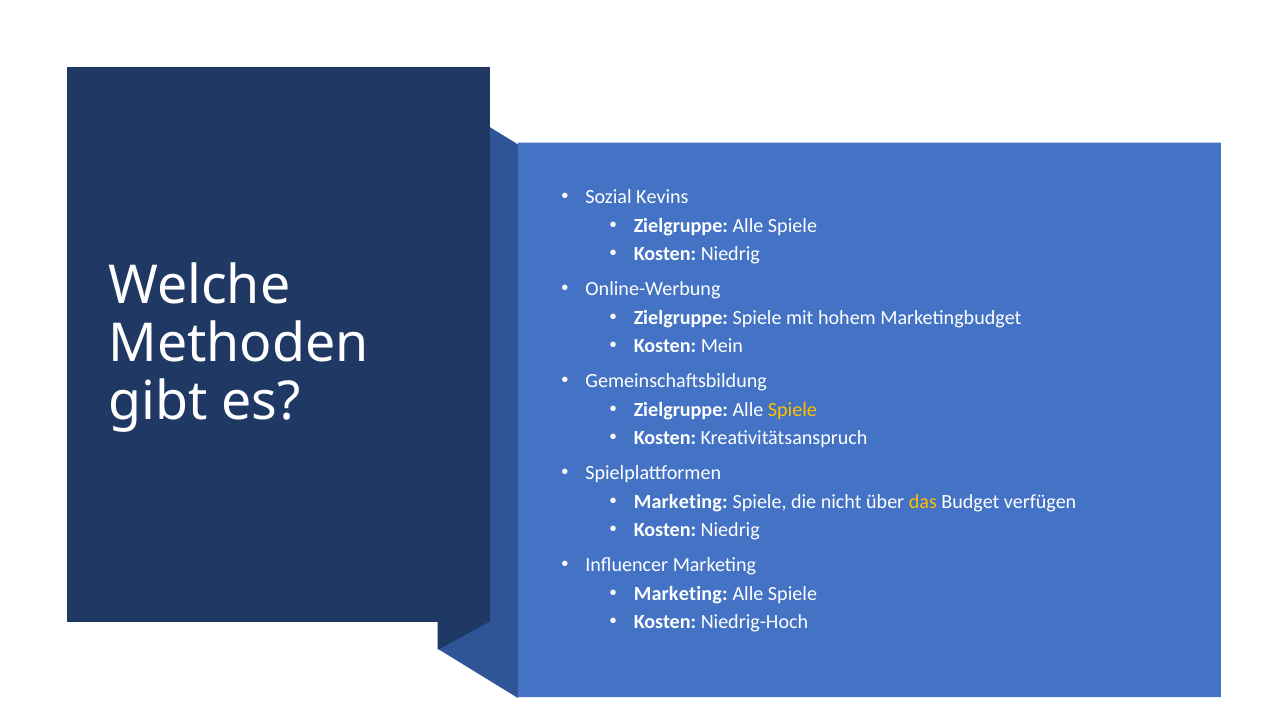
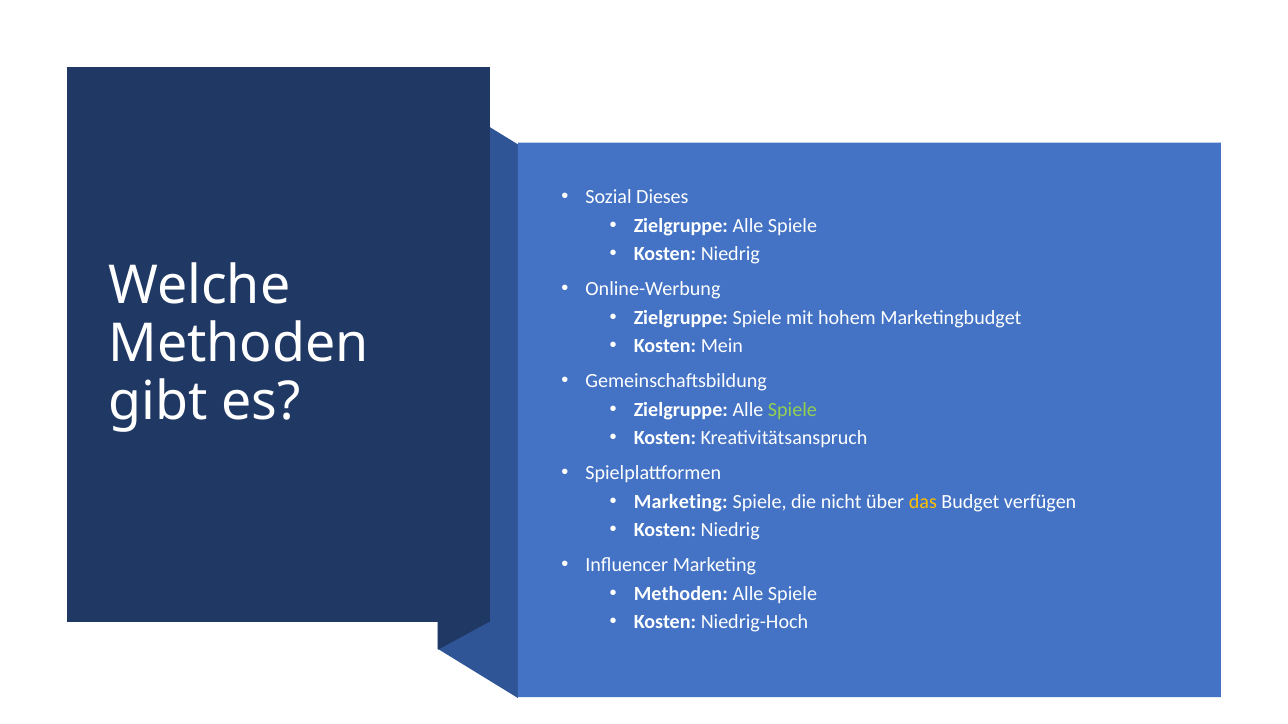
Kevins: Kevins -> Dieses (662, 197)
Spiele colour: yellow -> light green (792, 410)
Marketing: Marketing -> Methoden (681, 594)
